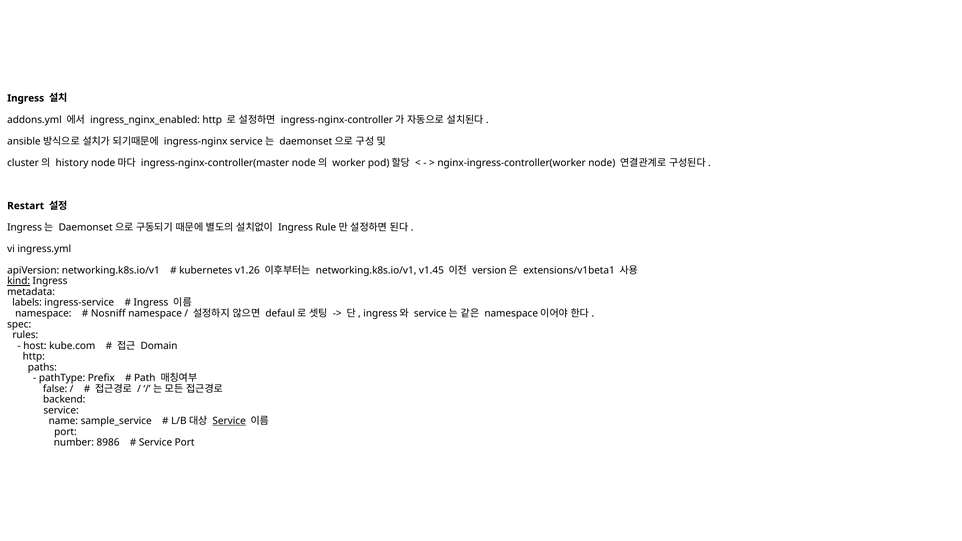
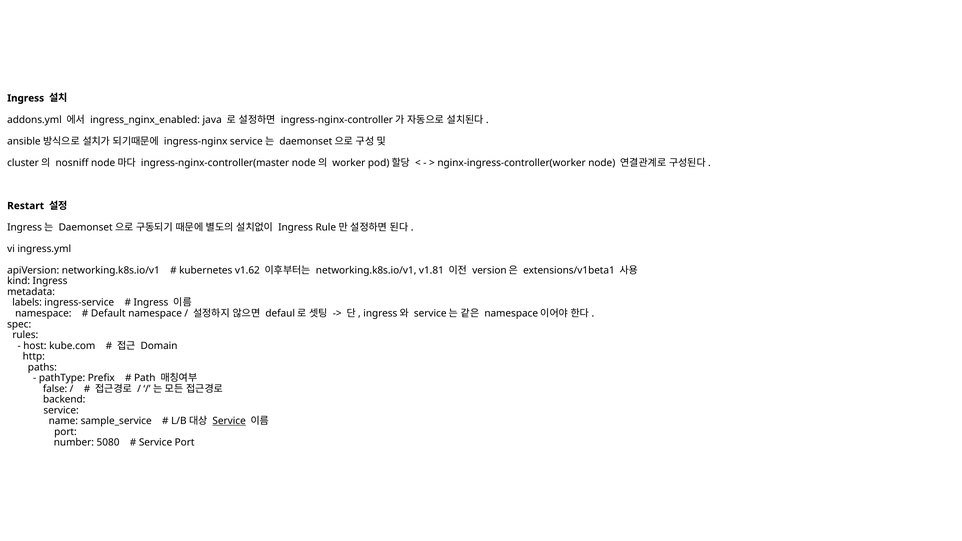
ingress_nginx_enabled http: http -> java (212, 120)
history: history -> nosniff (72, 163)
v1.26: v1.26 -> v1.62 (247, 270)
v1.45: v1.45 -> v1.81 (431, 270)
kind underline: present -> none (19, 281)
Nosniff: Nosniff -> Default (108, 314)
8986: 8986 -> 5080 (108, 443)
